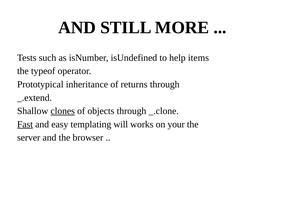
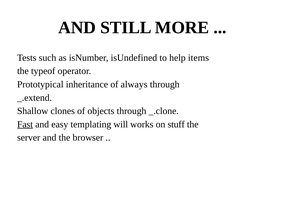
returns: returns -> always (134, 84)
clones underline: present -> none (63, 111)
your: your -> stuff (176, 124)
